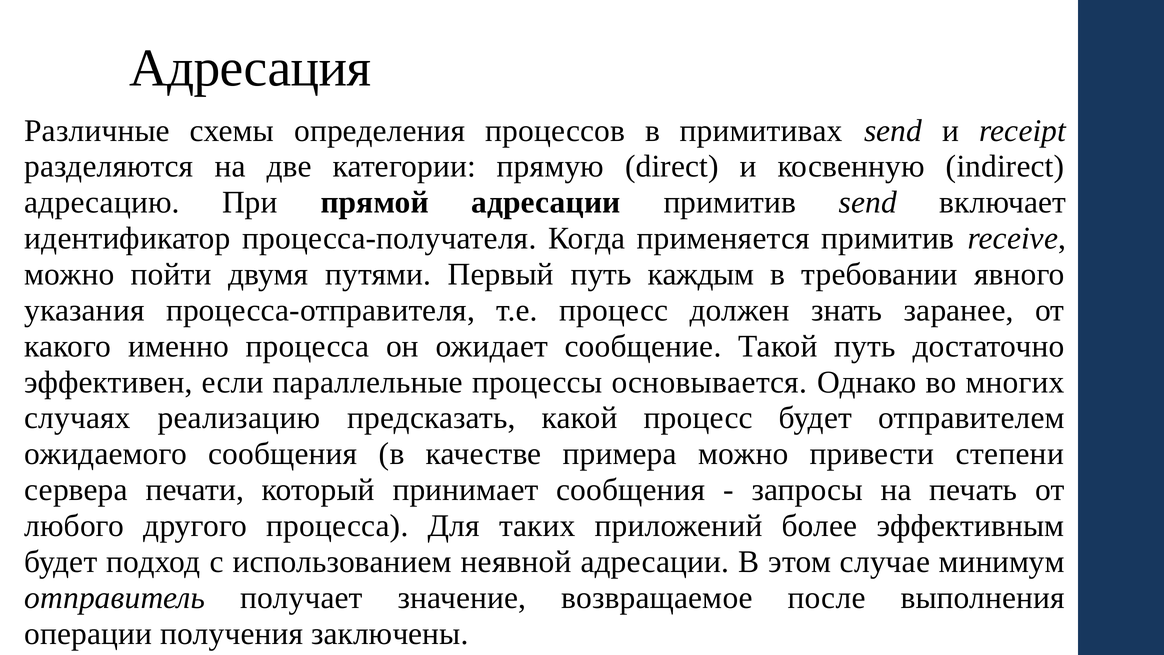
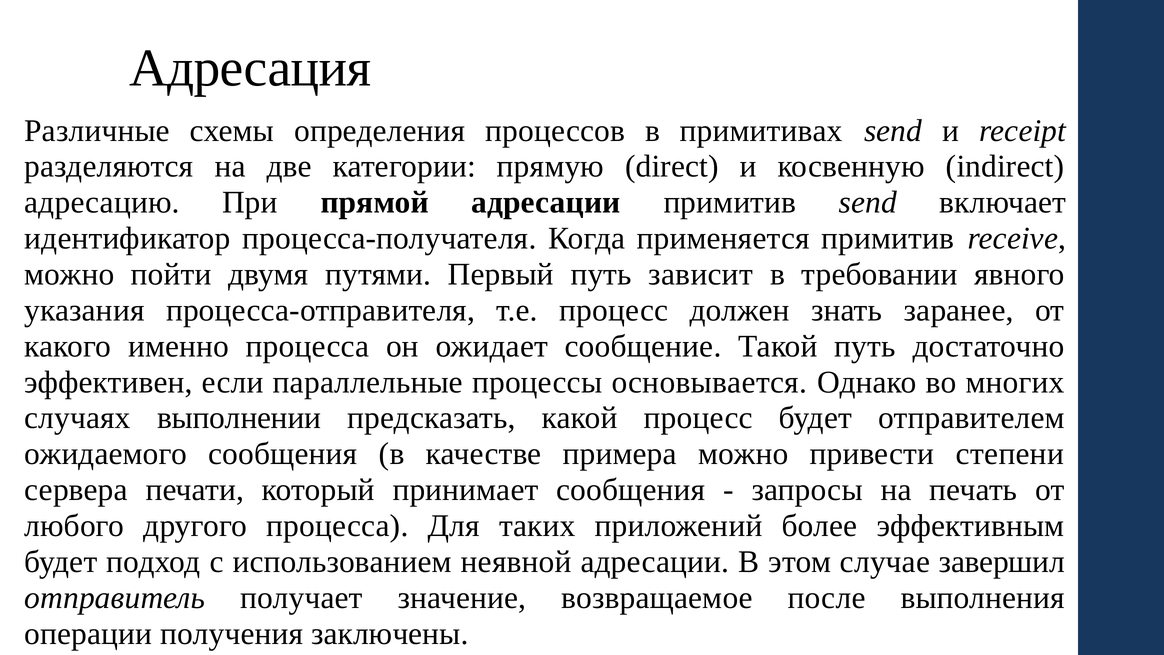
каждым: каждым -> зависит (701, 274)
реализацию: реализацию -> выполнении (239, 418)
минимум: минимум -> завершил (1002, 562)
